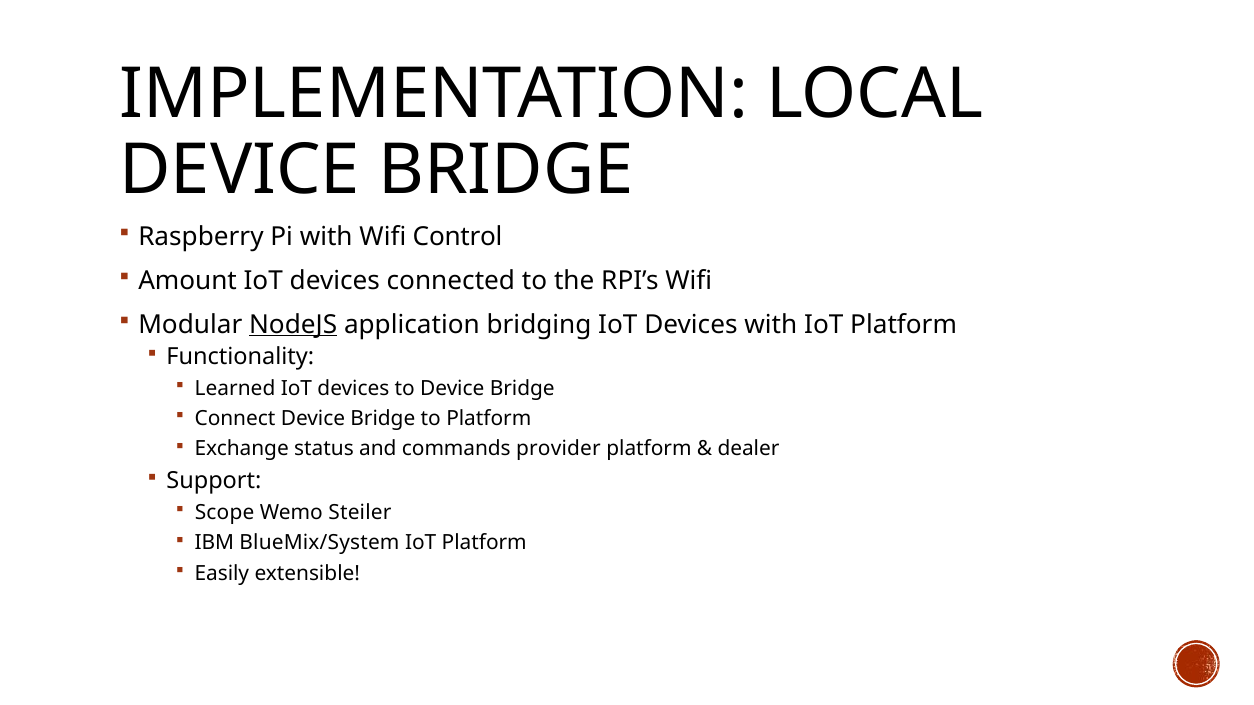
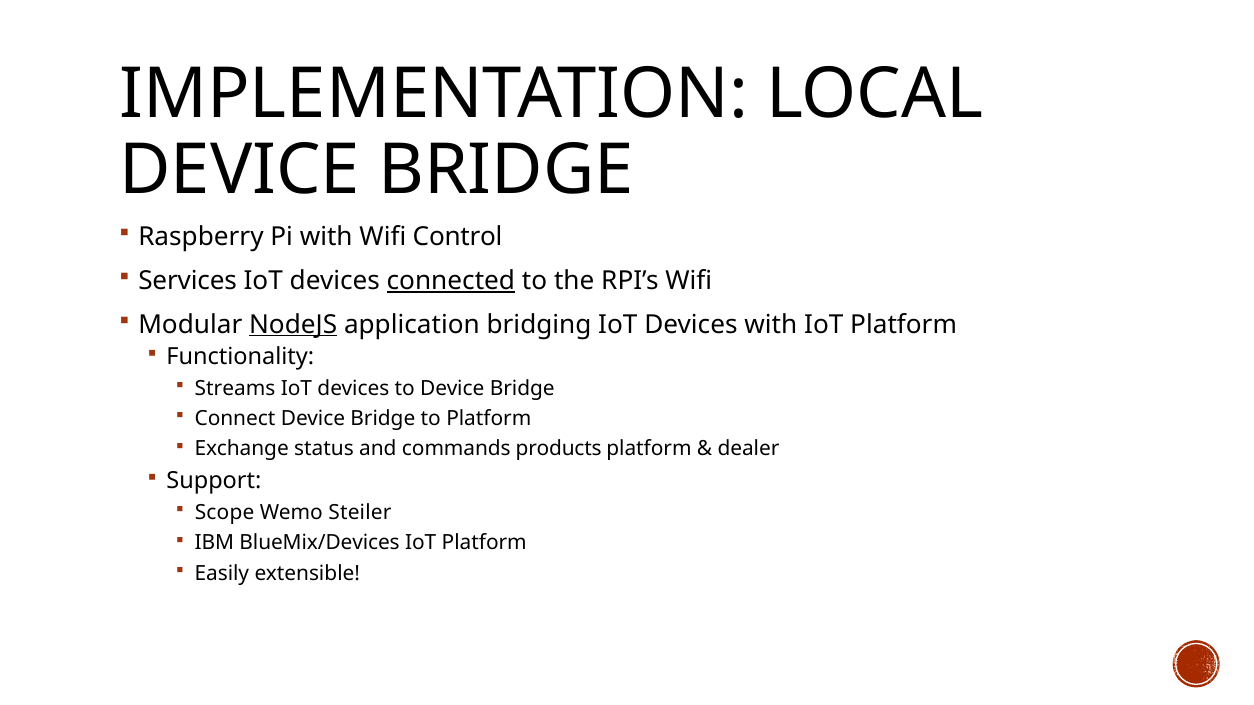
Amount: Amount -> Services (188, 281)
connected underline: none -> present (451, 281)
Learned: Learned -> Streams (235, 388)
provider: provider -> products (559, 449)
BlueMix/System: BlueMix/System -> BlueMix/Devices (320, 543)
